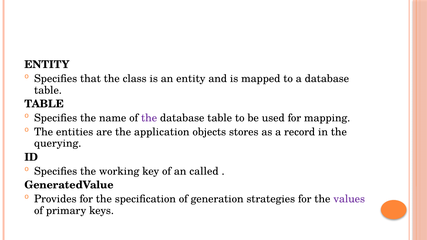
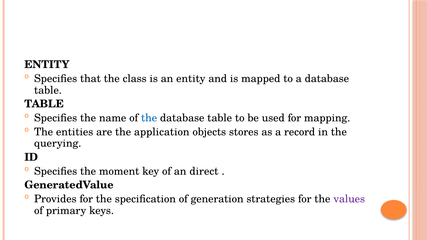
the colour: purple -> blue (149, 118)
working: working -> moment (119, 171)
called: called -> direct (204, 171)
